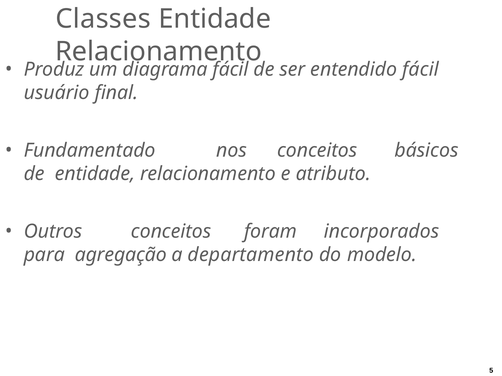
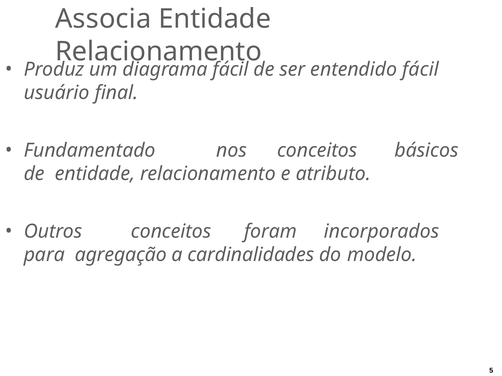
Classes: Classes -> Associa (103, 19)
departamento: departamento -> cardinalidades (251, 255)
